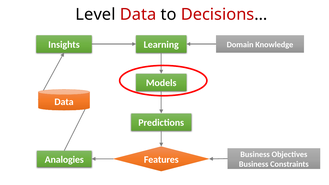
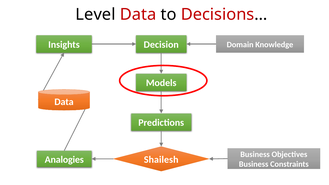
Learning: Learning -> Decision (161, 45)
Features: Features -> Shailesh (161, 160)
